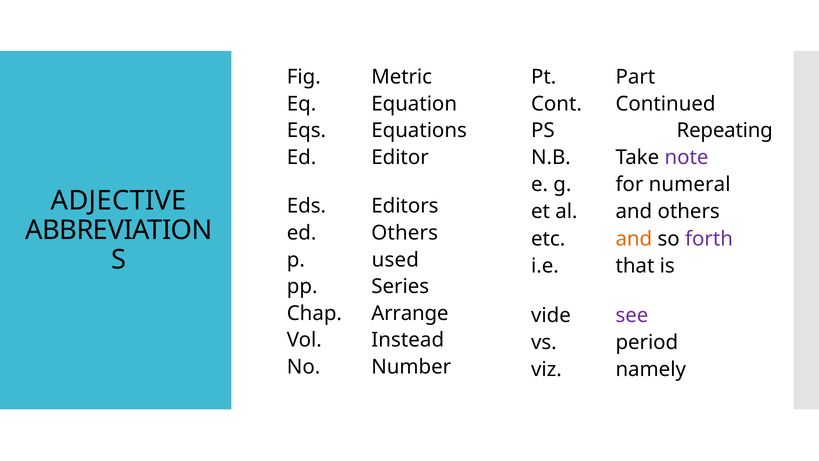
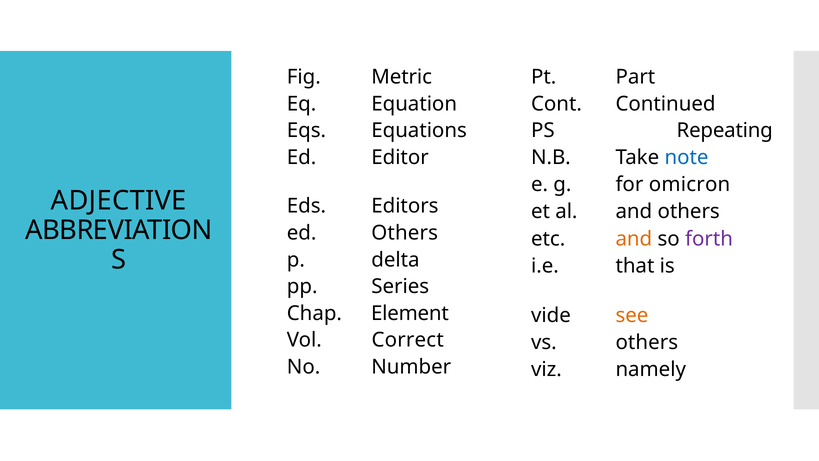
note colour: purple -> blue (687, 157)
numeral: numeral -> omicron (690, 184)
used: used -> delta (395, 260)
Arrange: Arrange -> Element (410, 313)
see colour: purple -> orange (632, 315)
Instead: Instead -> Correct (408, 340)
vs period: period -> others (647, 342)
